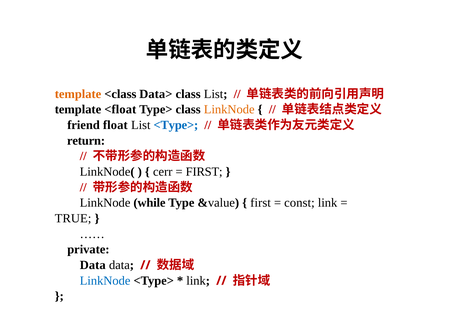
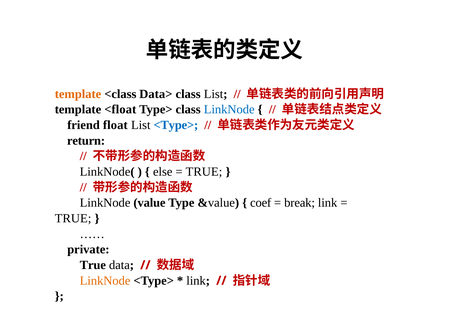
LinkNode colour: orange -> blue (229, 110)
cerr: cerr -> else (163, 172)
FIRST: FIRST -> TRUE (204, 172)
while: while -> value (150, 203)
first: first -> coef (261, 203)
const: const -> break (300, 203)
Data: Data -> True (93, 266)
LinkNode colour: blue -> orange (105, 281)
